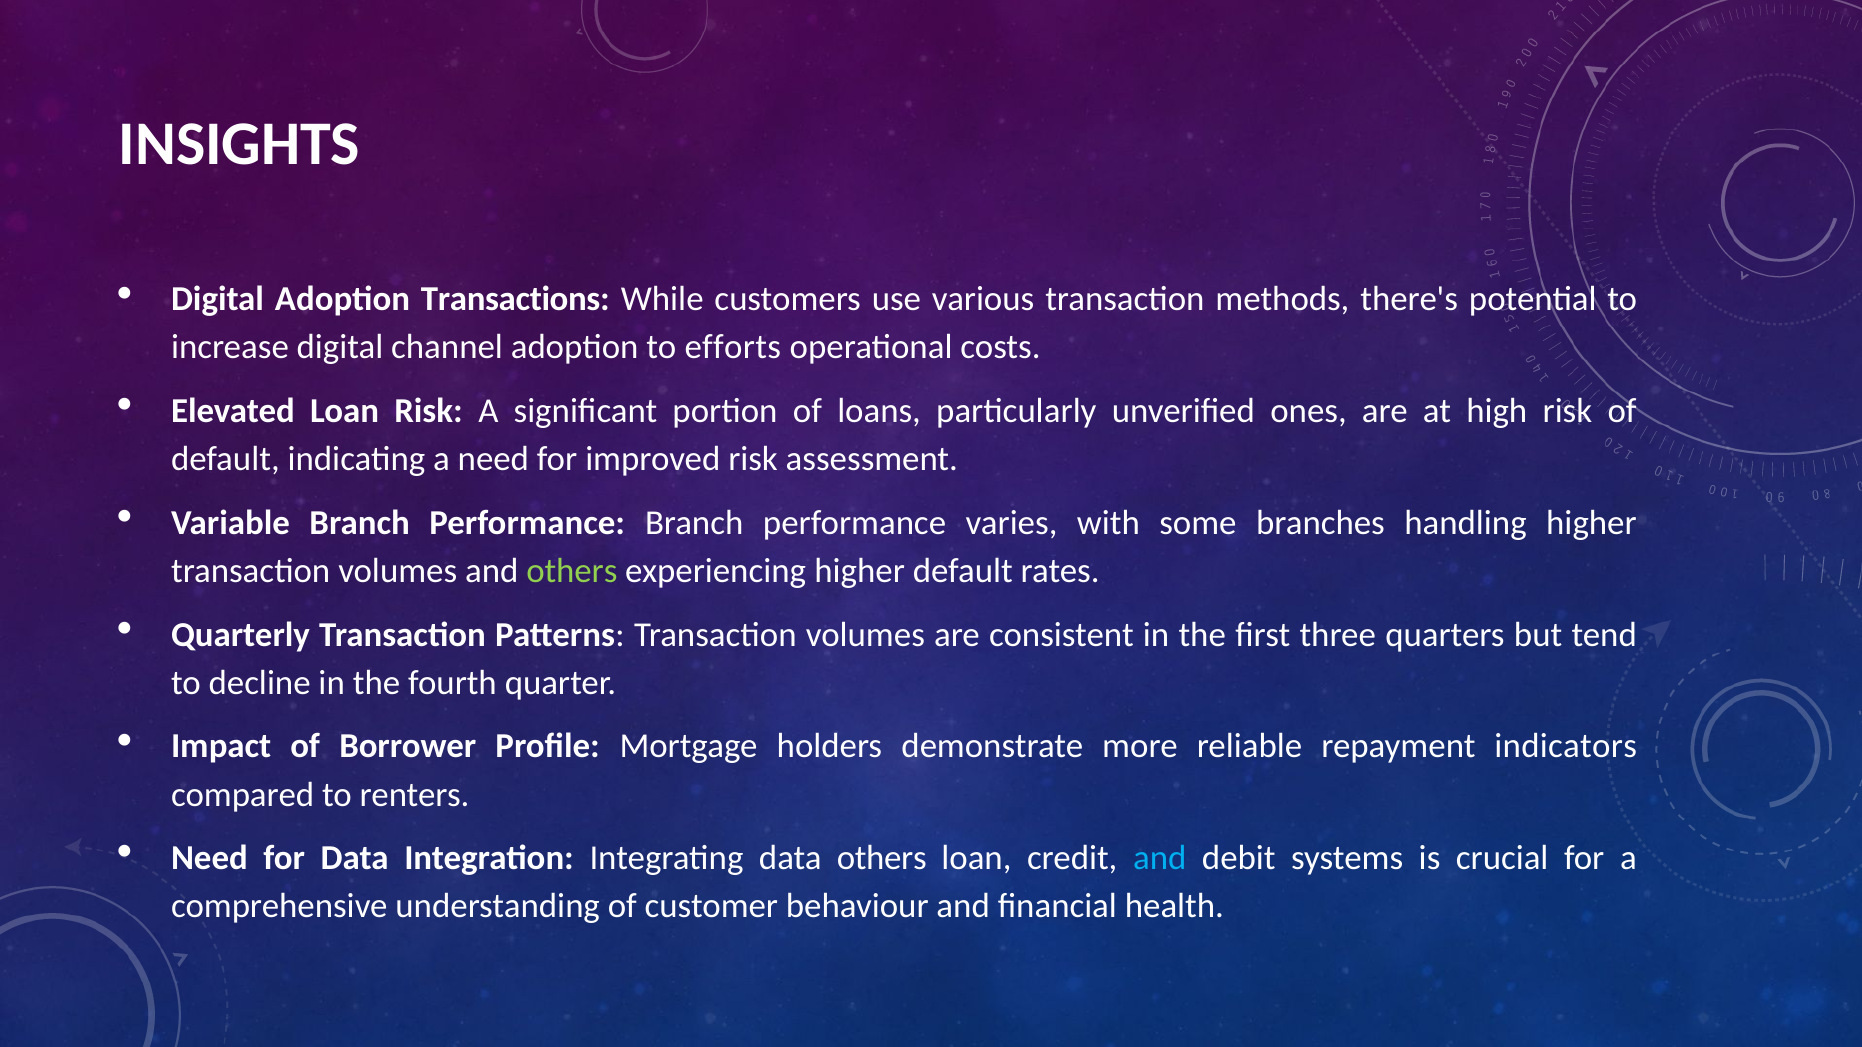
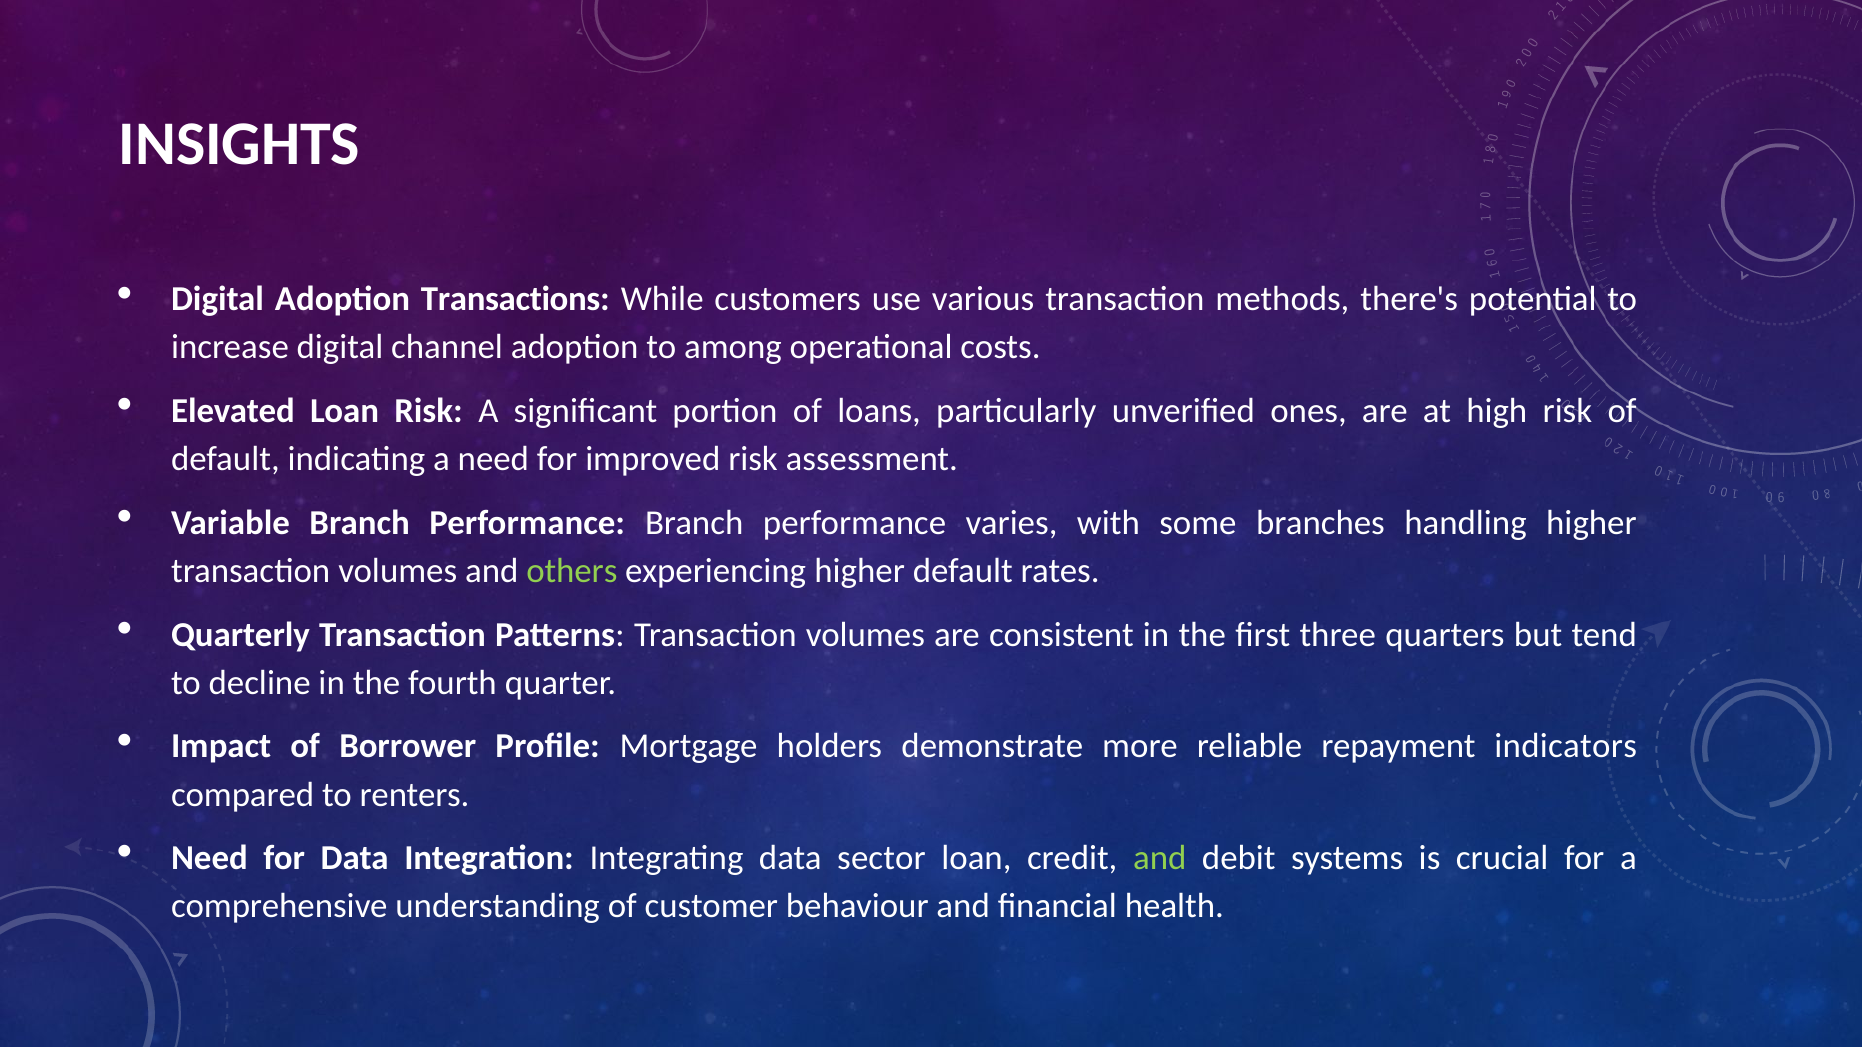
efforts: efforts -> among (733, 347)
data others: others -> sector (882, 858)
and colour: light blue -> light green (1160, 858)
